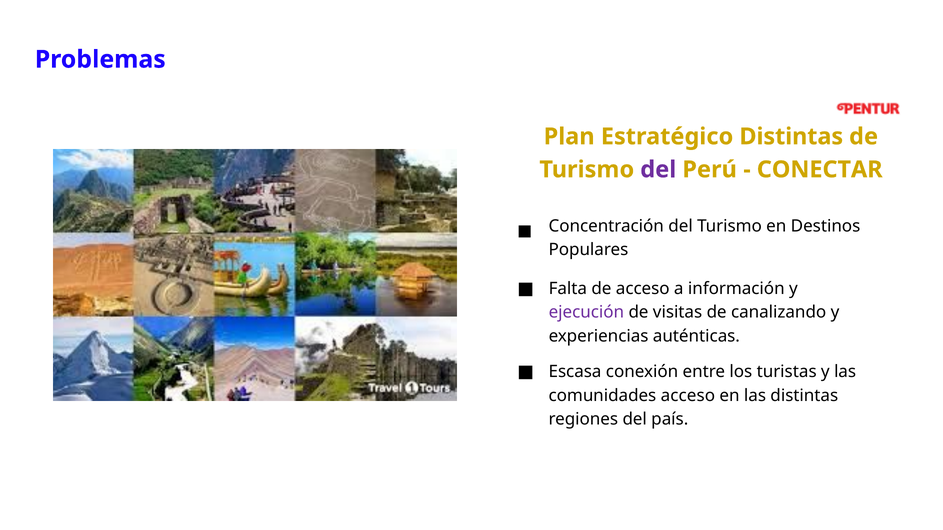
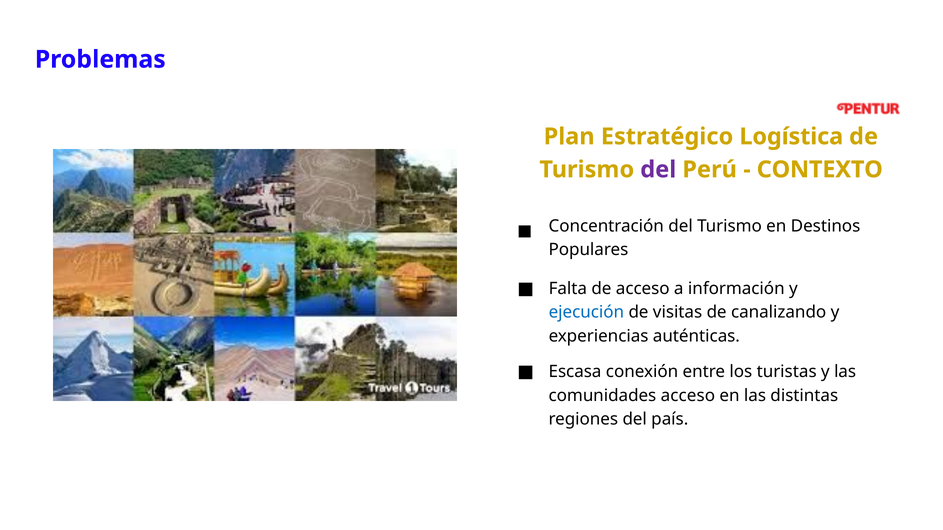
Estratégico Distintas: Distintas -> Logística (791, 137)
CONECTAR: CONECTAR -> CONTEXTO (820, 170)
ejecución colour: purple -> blue (586, 313)
